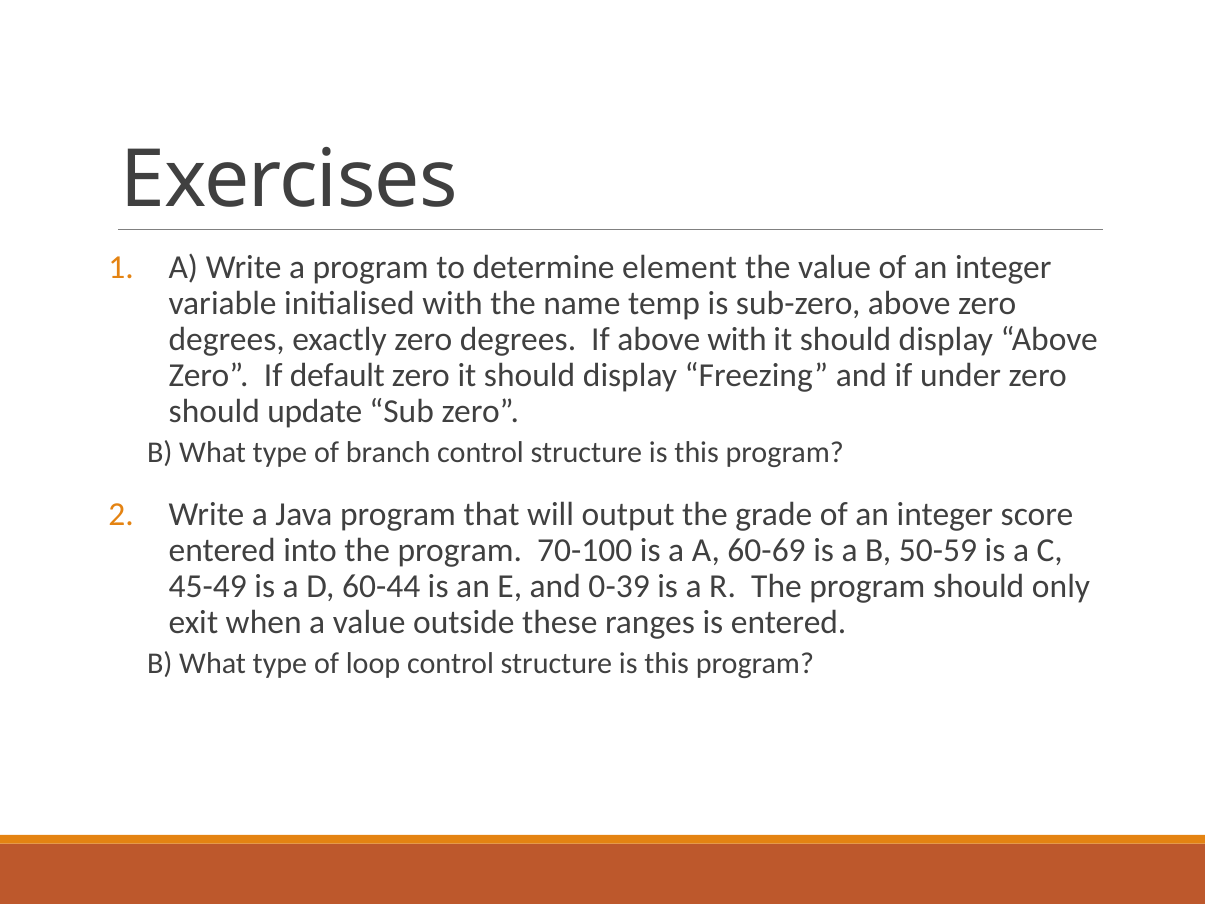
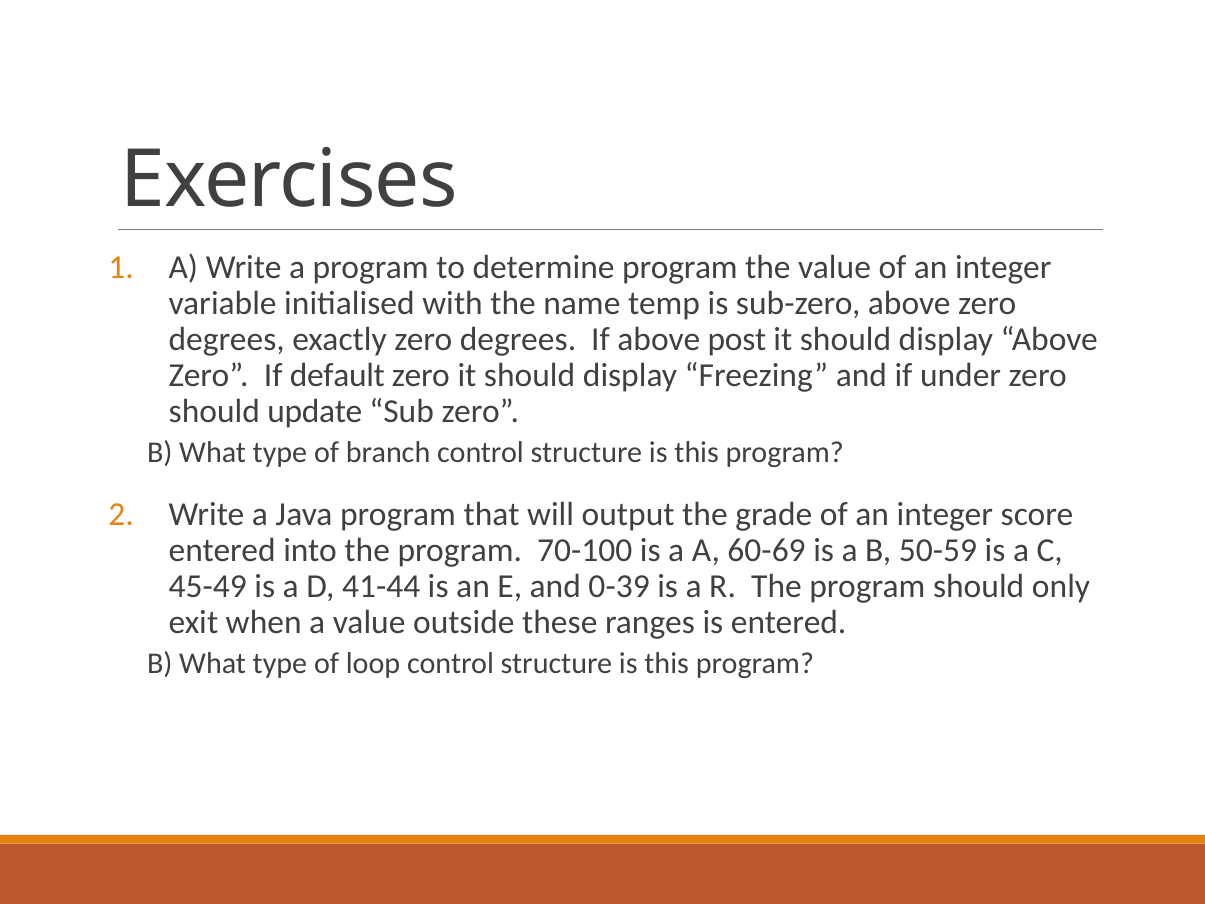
determine element: element -> program (680, 267)
above with: with -> post (737, 339)
60-44: 60-44 -> 41-44 (381, 586)
